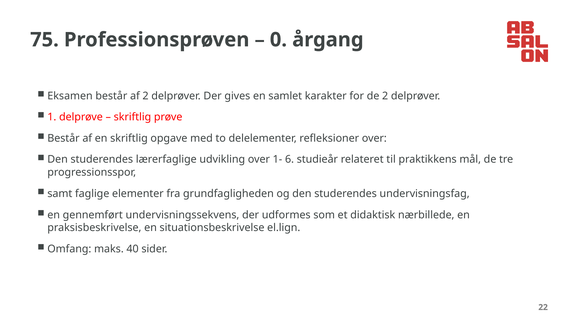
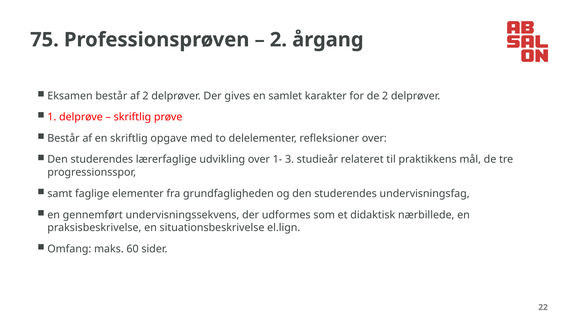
0: 0 -> 2 (278, 40)
6: 6 -> 3 (290, 159)
40: 40 -> 60 (133, 249)
